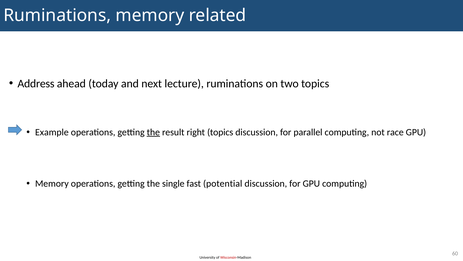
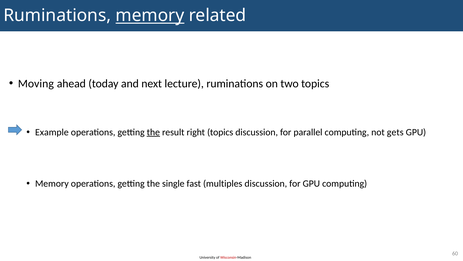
memory underline: none -> present (150, 16)
Address: Address -> Moving (36, 83)
race: race -> gets (395, 132)
potential: potential -> multiples (223, 183)
